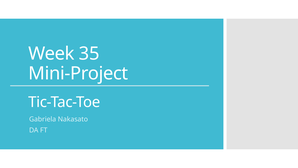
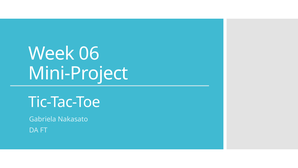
35: 35 -> 06 (89, 54)
